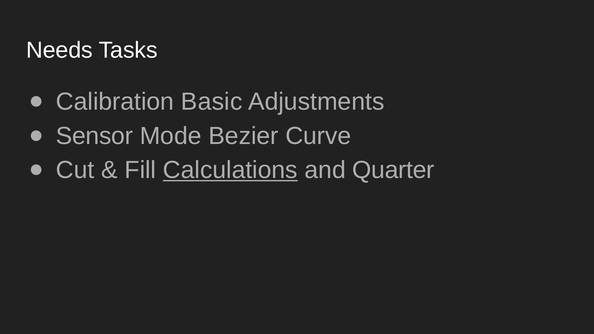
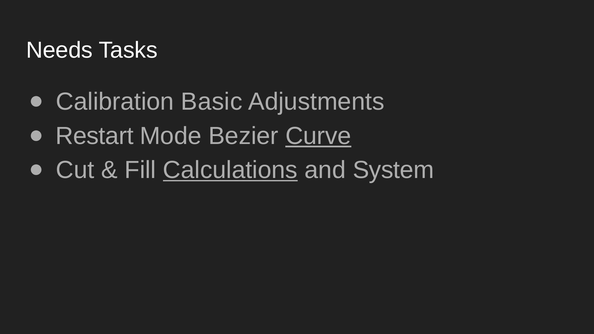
Sensor: Sensor -> Restart (95, 136)
Curve underline: none -> present (318, 136)
Quarter: Quarter -> System (393, 170)
